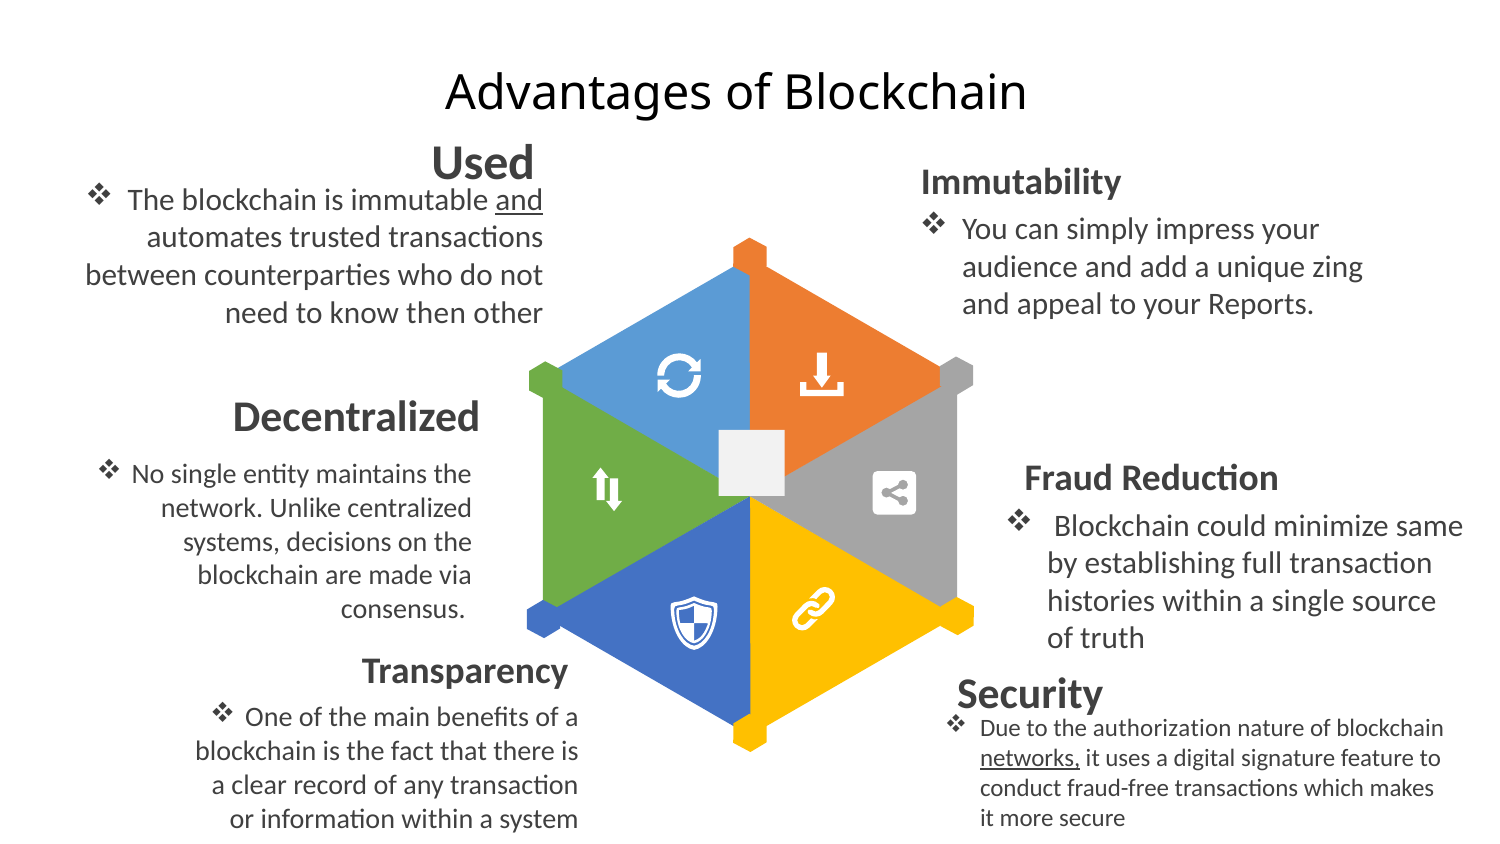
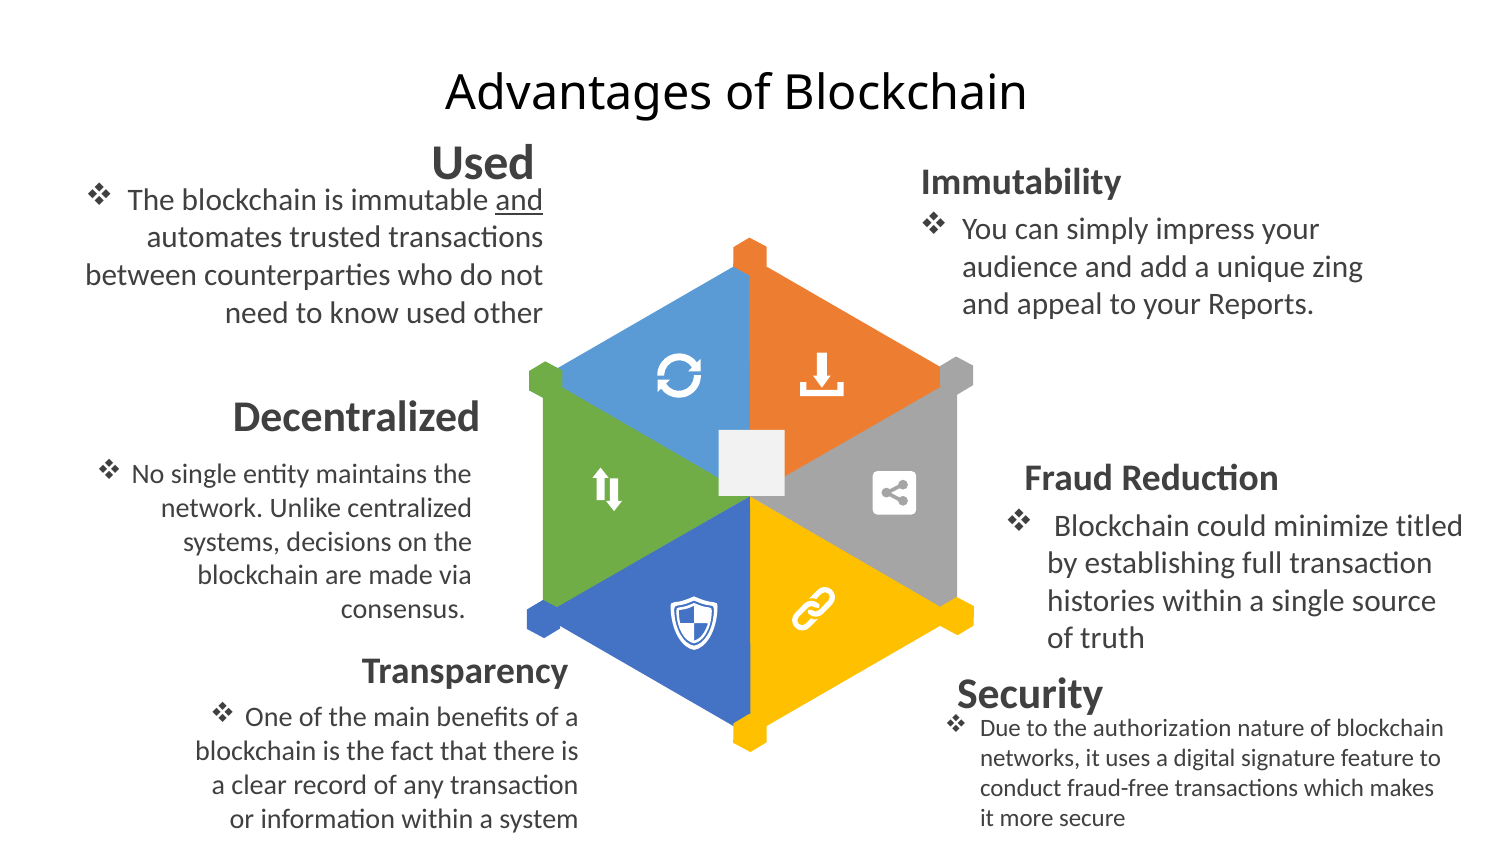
know then: then -> used (436, 313)
same: same -> titled (1430, 526)
networks underline: present -> none (1030, 758)
